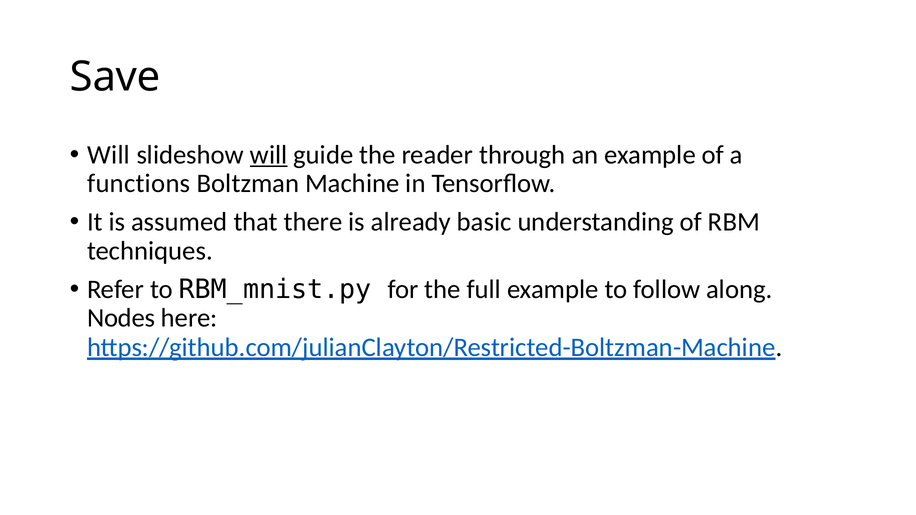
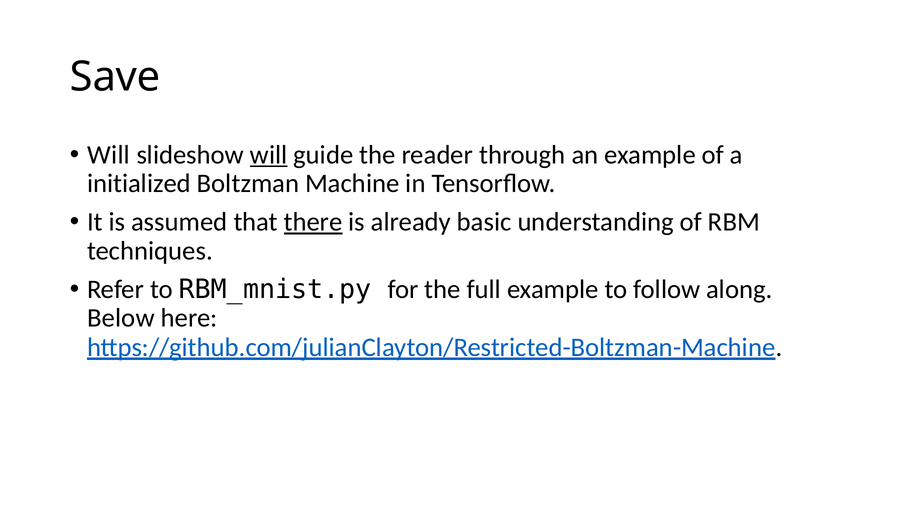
functions: functions -> initialized (139, 184)
there underline: none -> present (313, 222)
Nodes: Nodes -> Below (121, 318)
